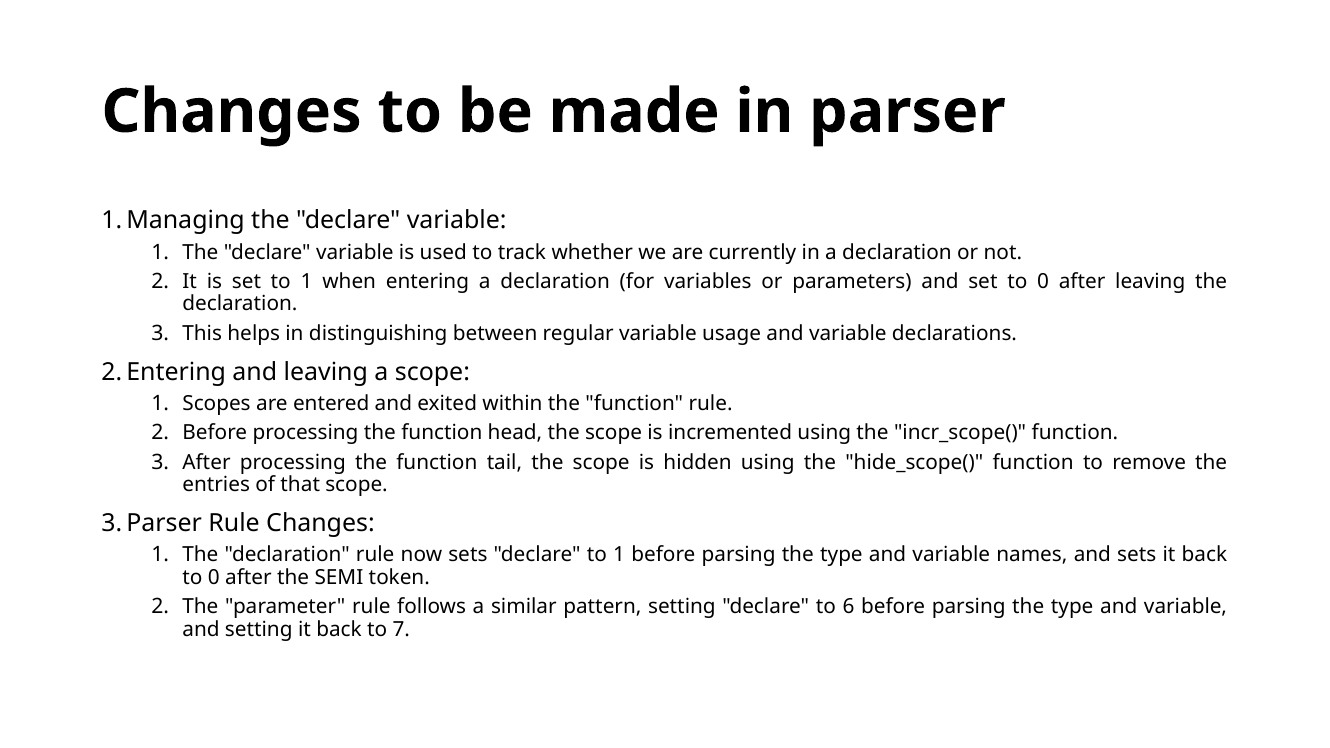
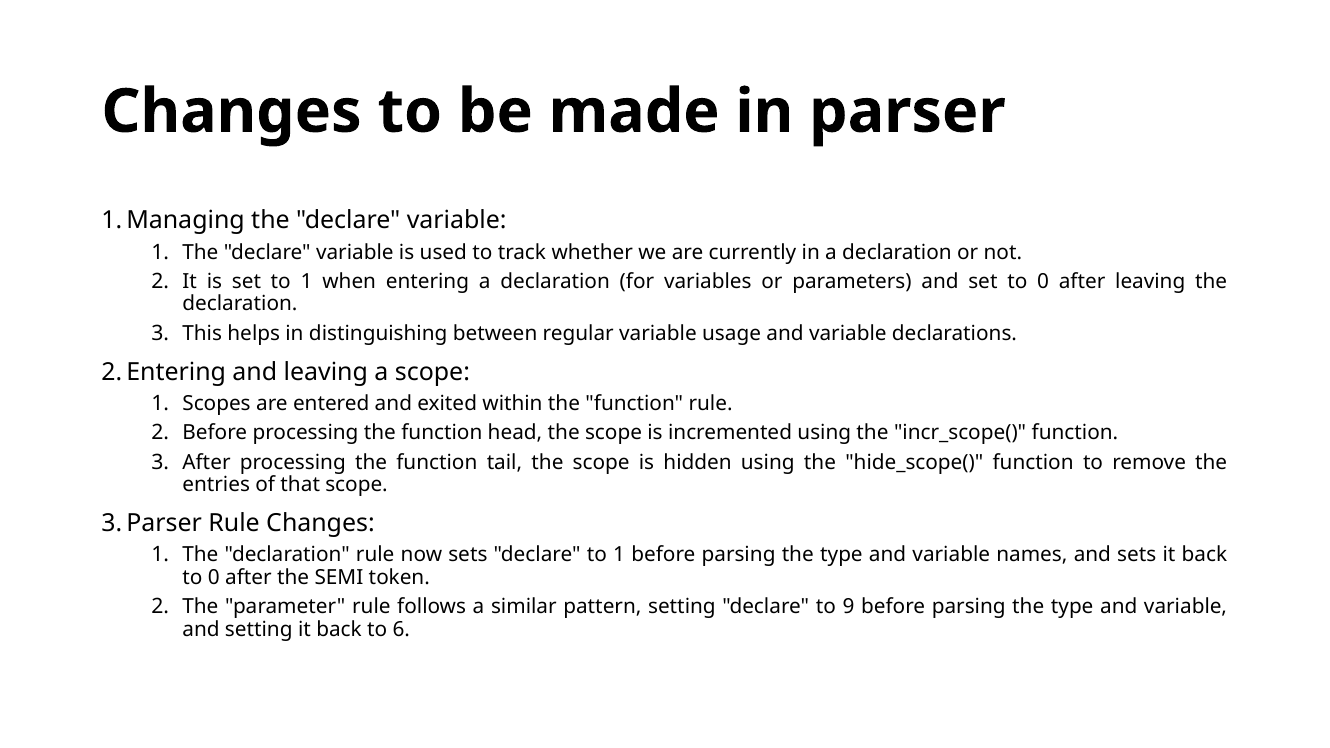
6: 6 -> 9 (849, 607)
7: 7 -> 6 (401, 629)
